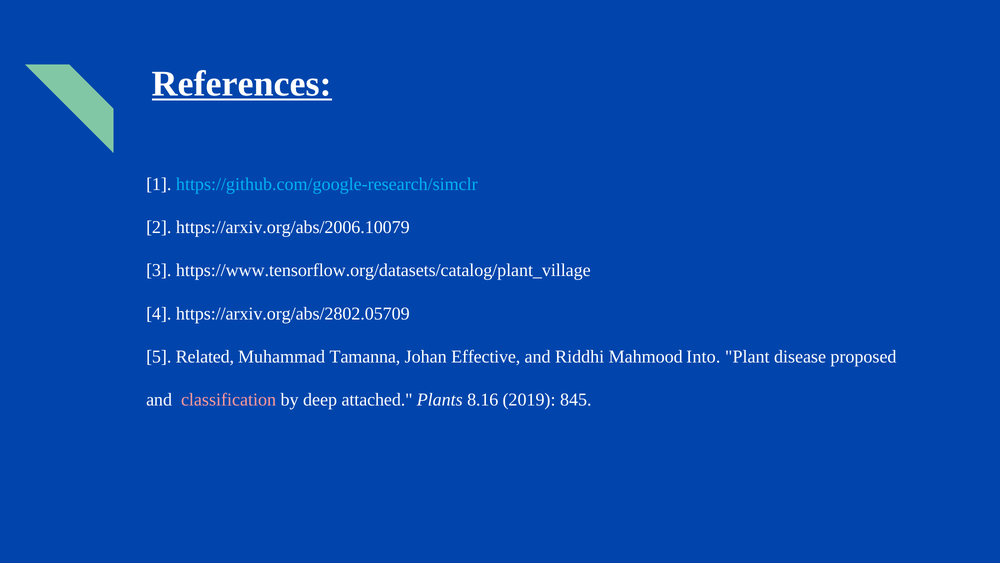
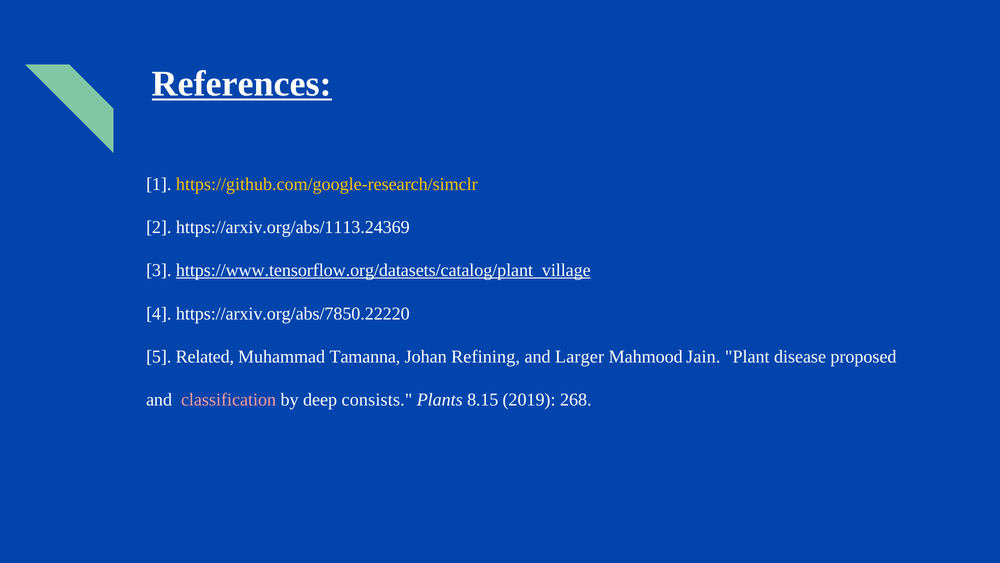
https://github.com/google-research/simclr colour: light blue -> yellow (327, 184)
https://arxiv.org/abs/2006.10079: https://arxiv.org/abs/2006.10079 -> https://arxiv.org/abs/1113.24369 (293, 227)
https://www.tensorflow.org/datasets/catalog/plant_village underline: none -> present (383, 270)
https://arxiv.org/abs/2802.05709: https://arxiv.org/abs/2802.05709 -> https://arxiv.org/abs/7850.22220 (293, 313)
Effective: Effective -> Refining (486, 356)
Riddhi: Riddhi -> Larger (580, 356)
Into: Into -> Jain (703, 356)
attached: attached -> consists (377, 400)
8.16: 8.16 -> 8.15 (483, 400)
845: 845 -> 268 (576, 400)
